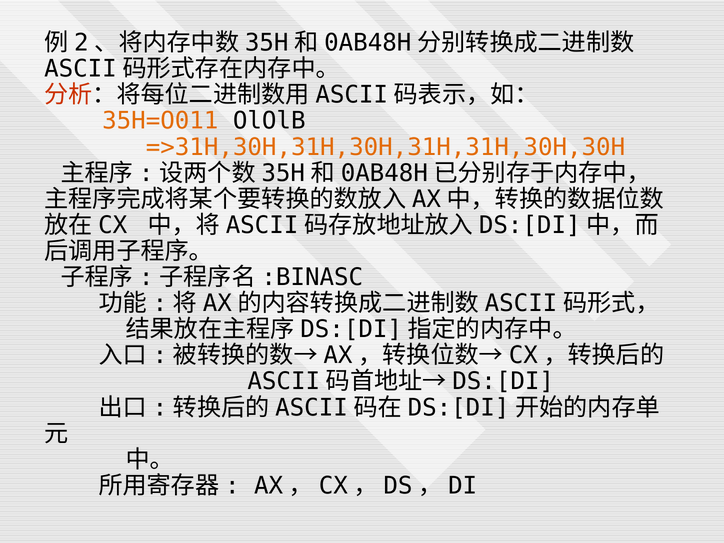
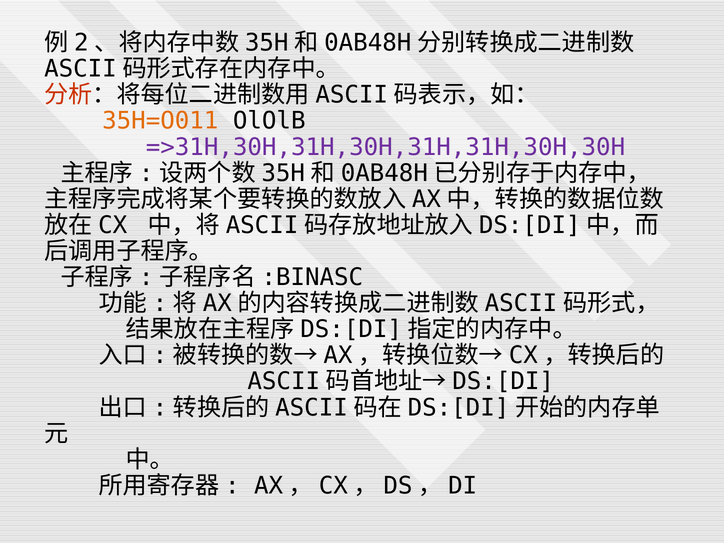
=>31H,30H,31H,30H,31H,31H,30H,30H colour: orange -> purple (385, 147)
